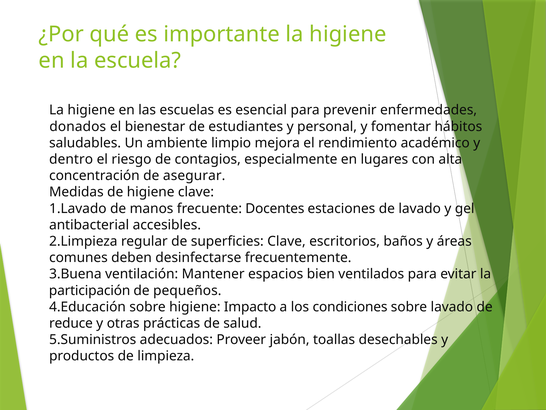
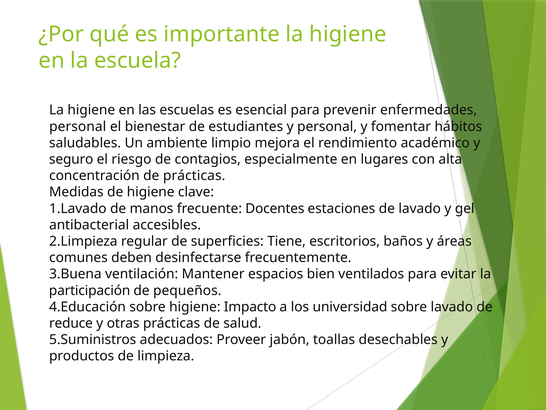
donados: donados -> personal (78, 126)
dentro: dentro -> seguro (71, 159)
de asegurar: asegurar -> prácticas (194, 176)
superficies Clave: Clave -> Tiene (287, 241)
condiciones: condiciones -> universidad (350, 307)
